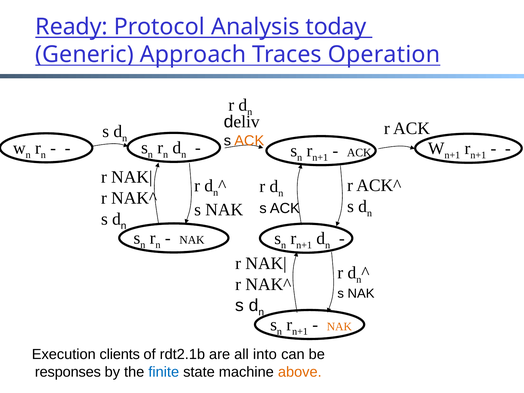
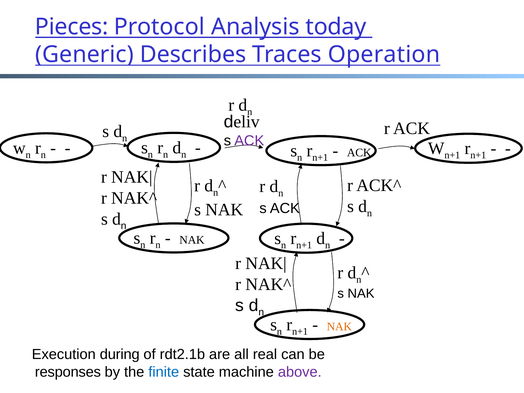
Ready: Ready -> Pieces (72, 27)
Approach: Approach -> Describes (193, 55)
ACK colour: orange -> purple (249, 141)
clients: clients -> during (120, 354)
into: into -> real (265, 354)
above colour: orange -> purple (300, 372)
